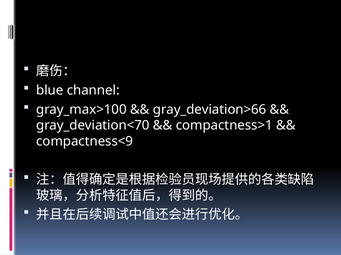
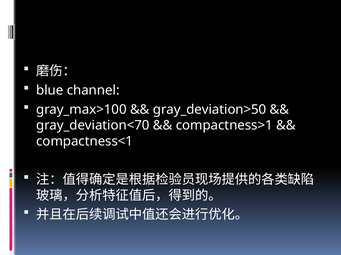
gray_deviation>66: gray_deviation>66 -> gray_deviation>50 (210, 110)
compactness<9: compactness<9 -> compactness<1 (85, 142)
